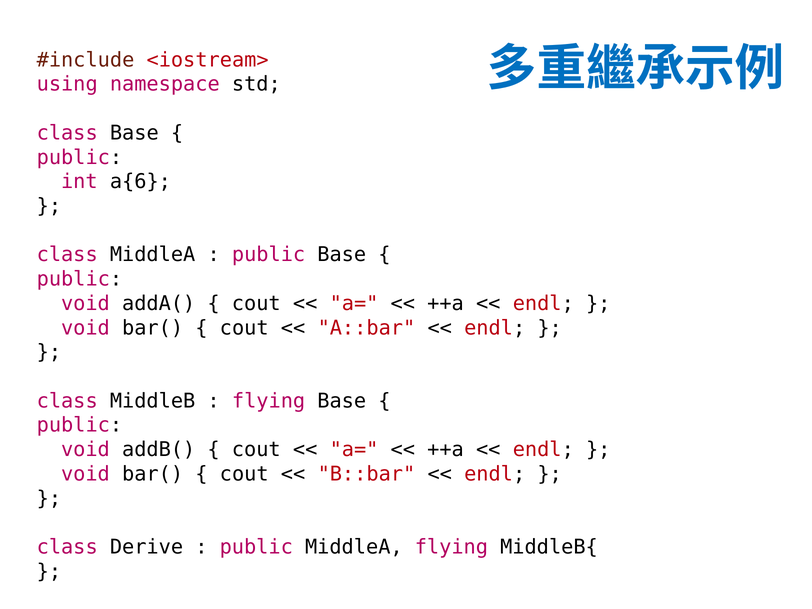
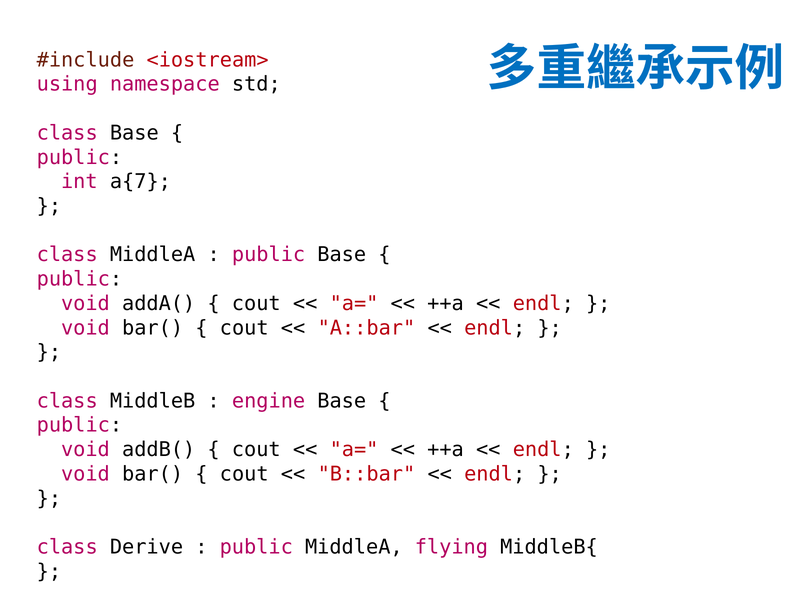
a{6: a{6 -> a{7 (140, 182)
flying: flying -> engine (269, 401)
